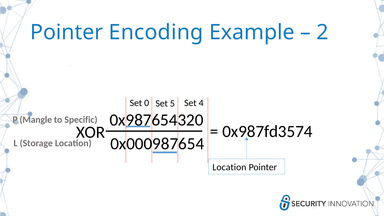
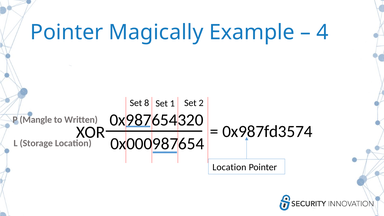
Encoding: Encoding -> Magically (156, 32)
2: 2 -> 4 (322, 32)
0: 0 -> 8 (147, 103)
5: 5 -> 1 (172, 103)
4: 4 -> 2 (201, 103)
Specific: Specific -> Written (81, 120)
